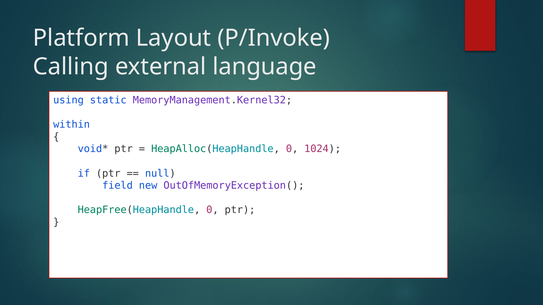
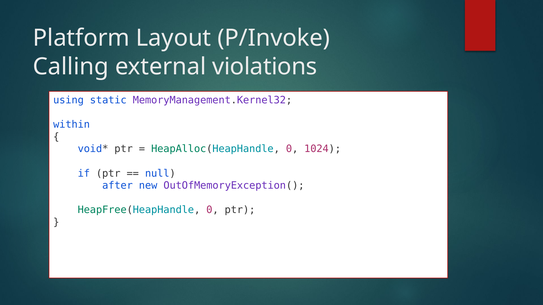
language: language -> violations (265, 67)
field: field -> after (118, 186)
